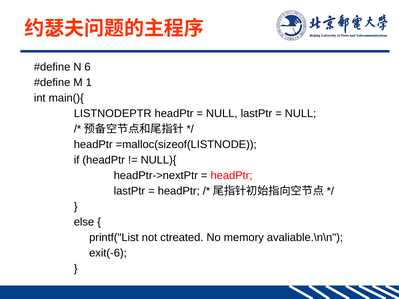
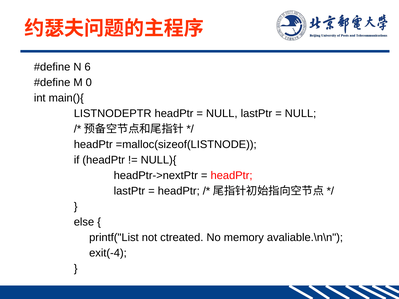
1: 1 -> 0 (89, 83)
exit(-6: exit(-6 -> exit(-4 (108, 253)
